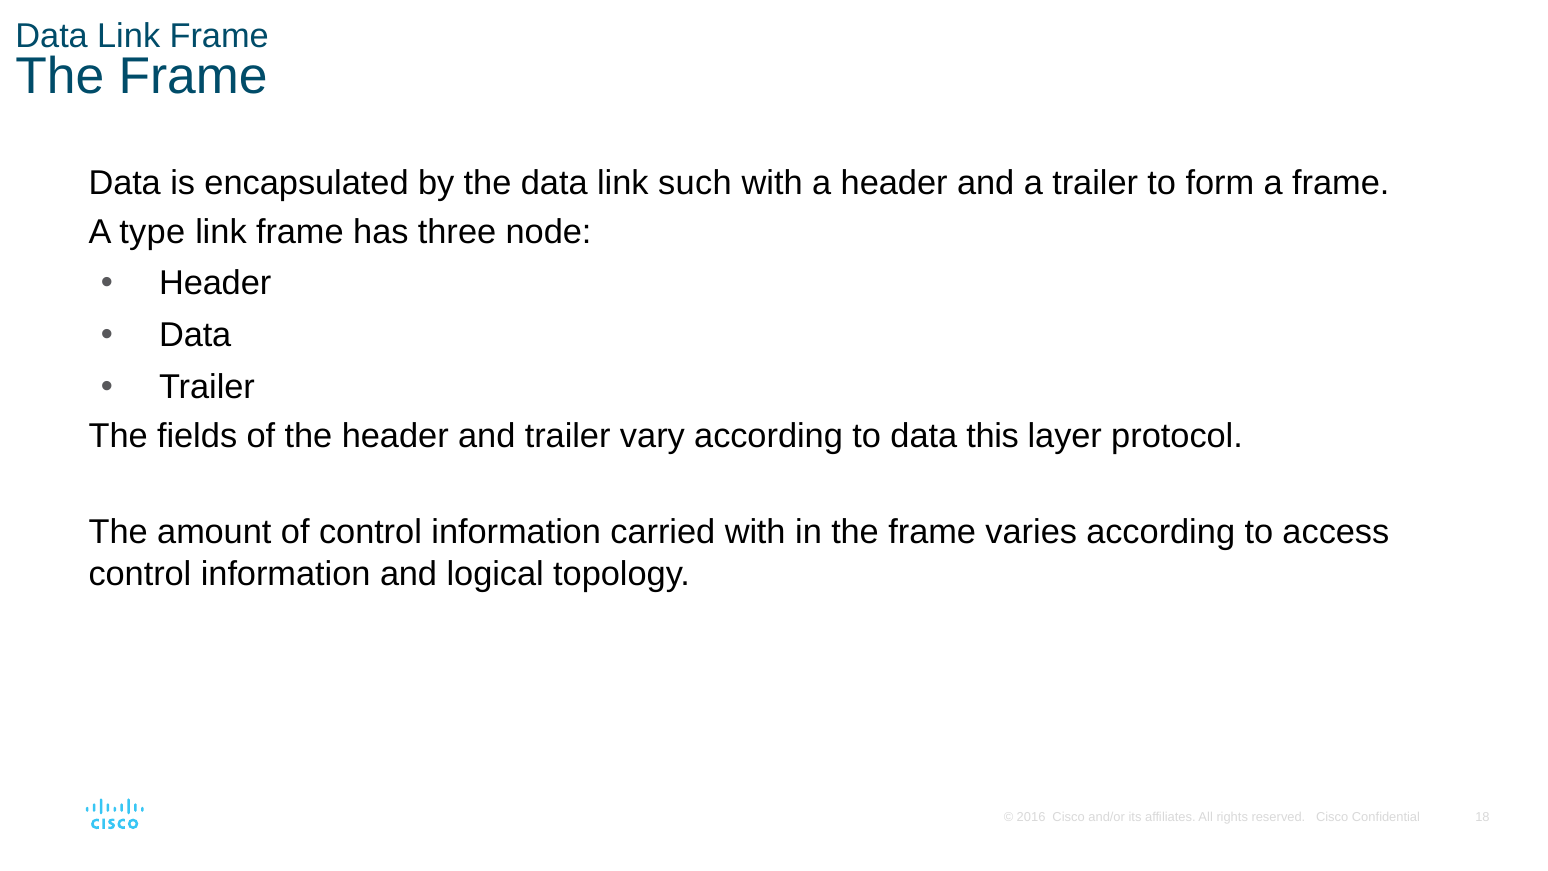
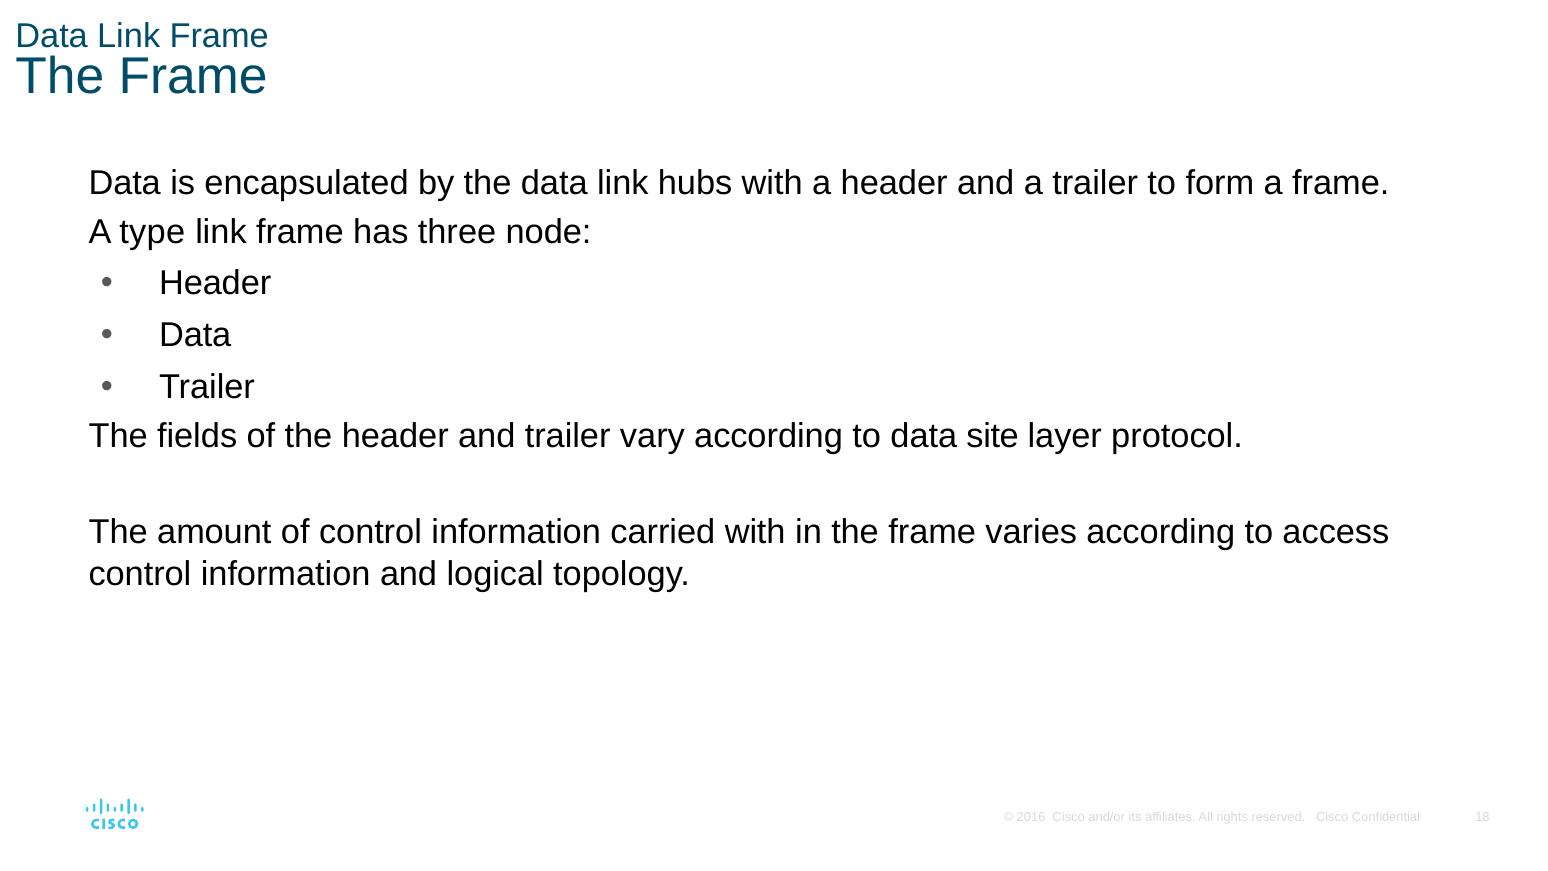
such: such -> hubs (695, 183)
this: this -> site (993, 436)
